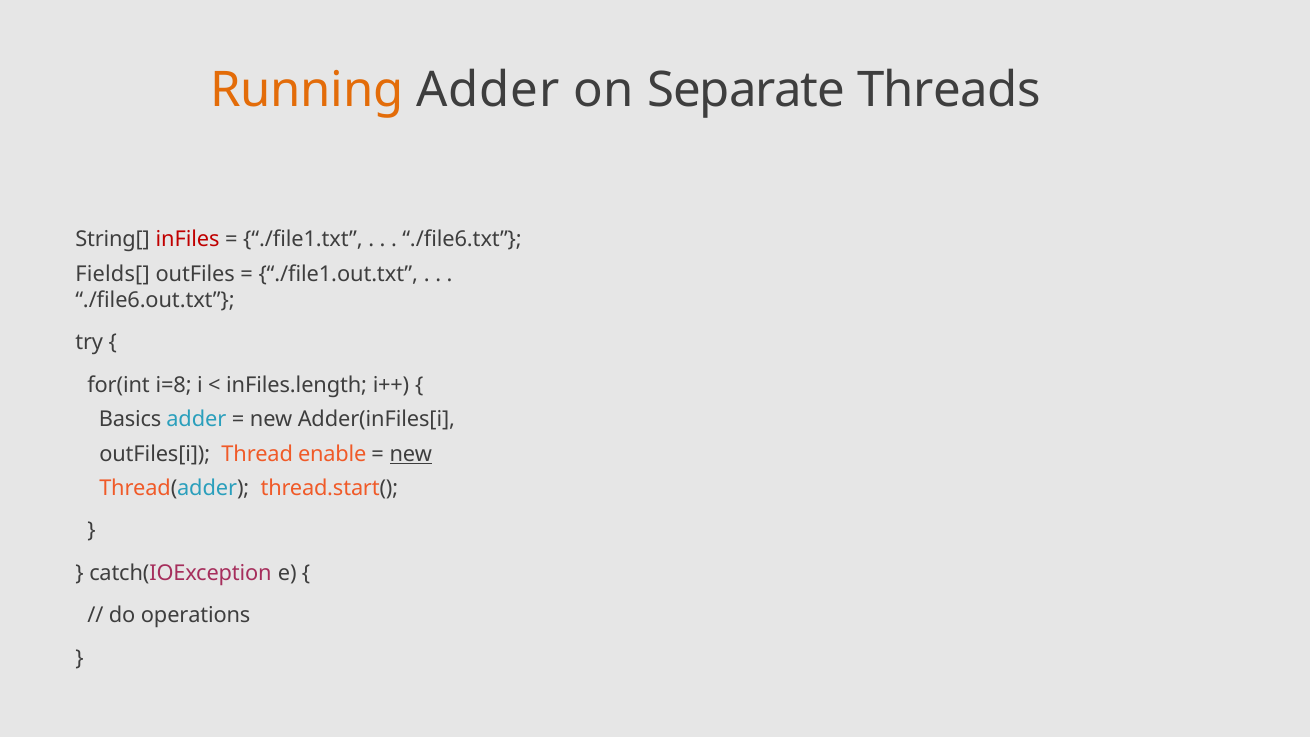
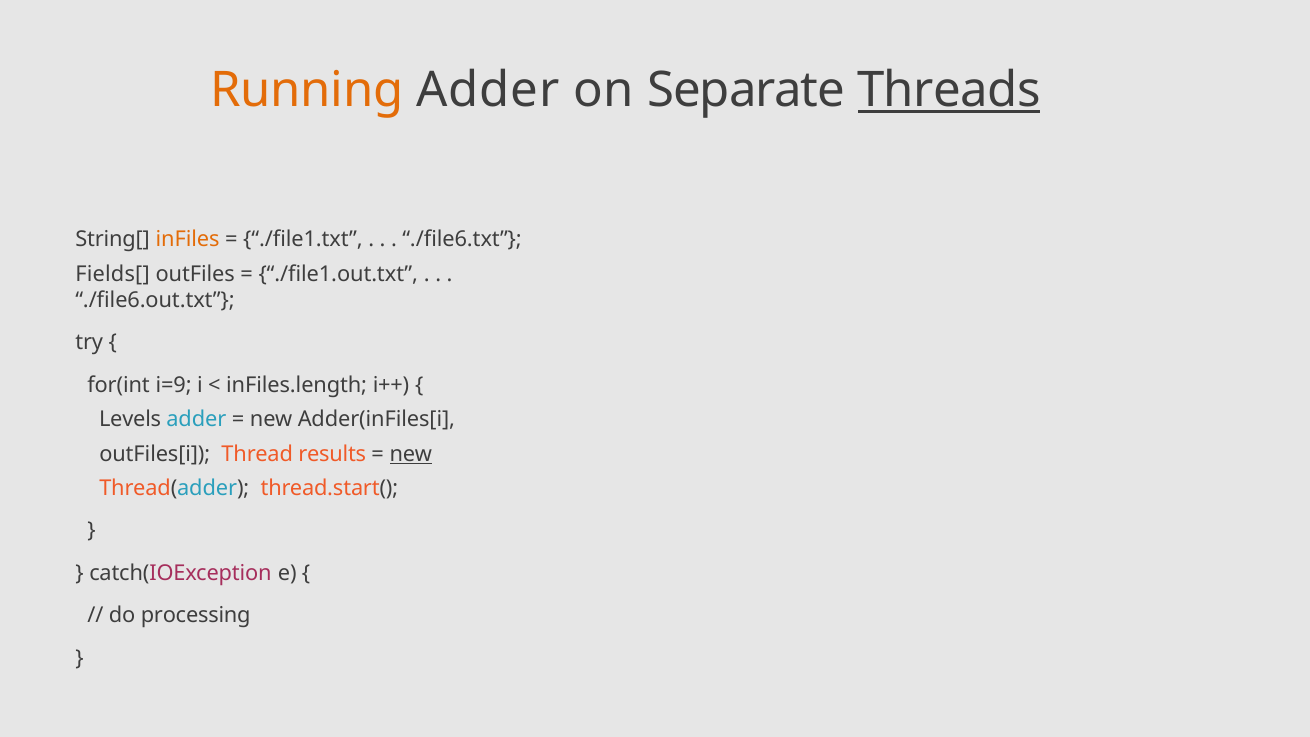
Threads underline: none -> present (949, 90)
inFiles colour: red -> orange (188, 240)
i=8: i=8 -> i=9 (174, 385)
Basics: Basics -> Levels (130, 419)
enable: enable -> results (332, 454)
operations: operations -> processing (196, 616)
